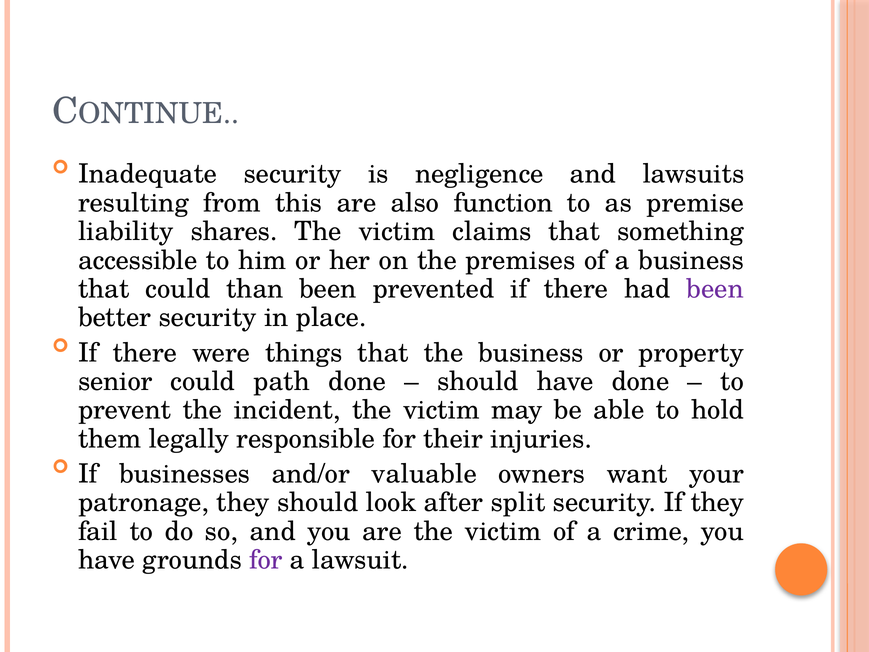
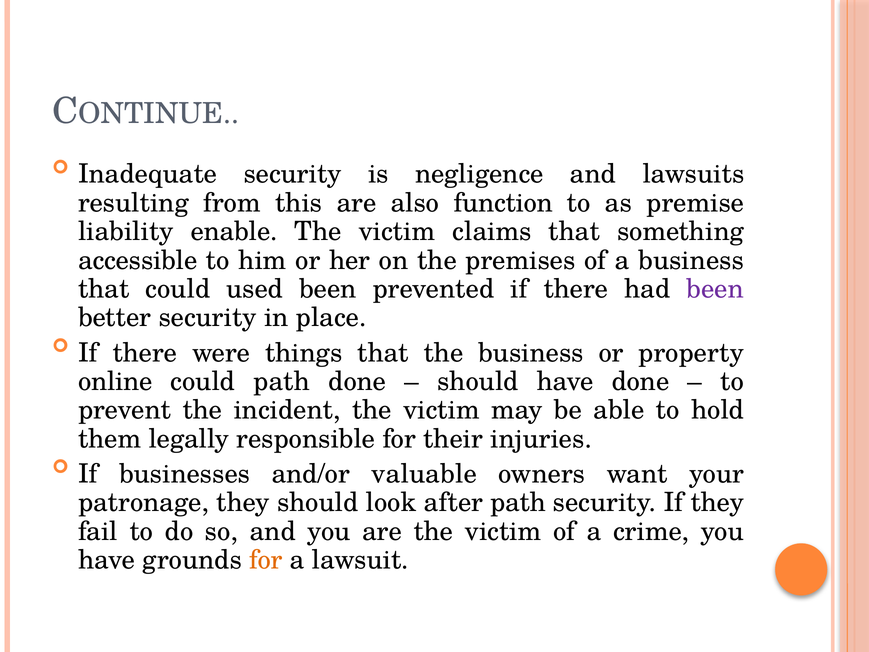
shares: shares -> enable (234, 231)
than: than -> used (255, 289)
senior: senior -> online (115, 381)
after split: split -> path (518, 503)
for colour: purple -> orange (266, 560)
